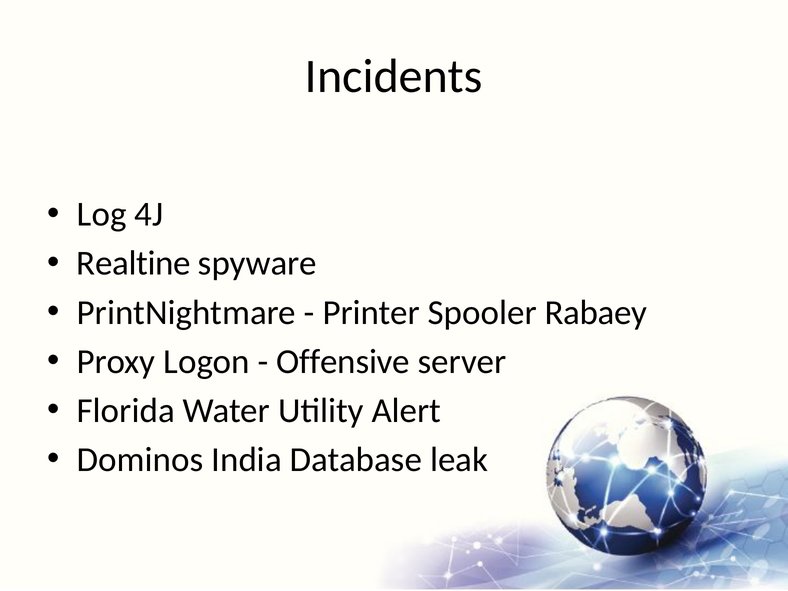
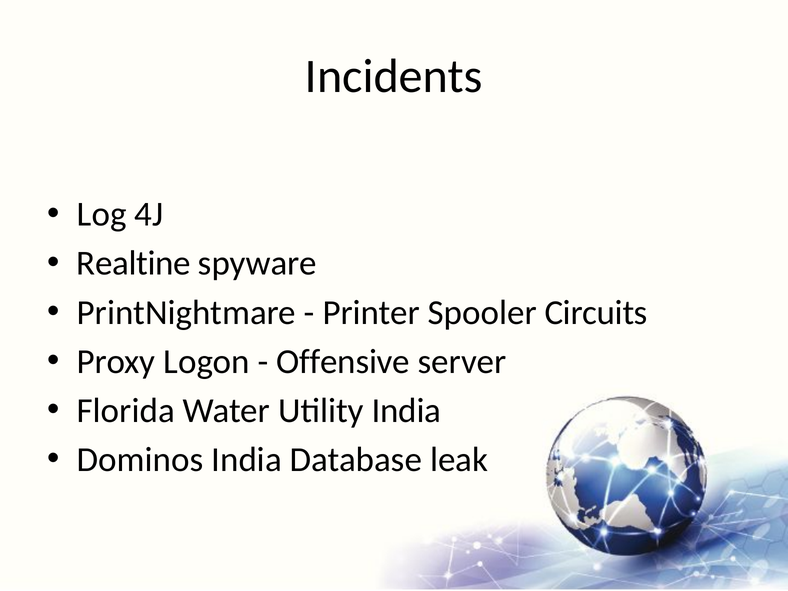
Rabaey: Rabaey -> Circuits (596, 312)
Utility Alert: Alert -> India (406, 411)
